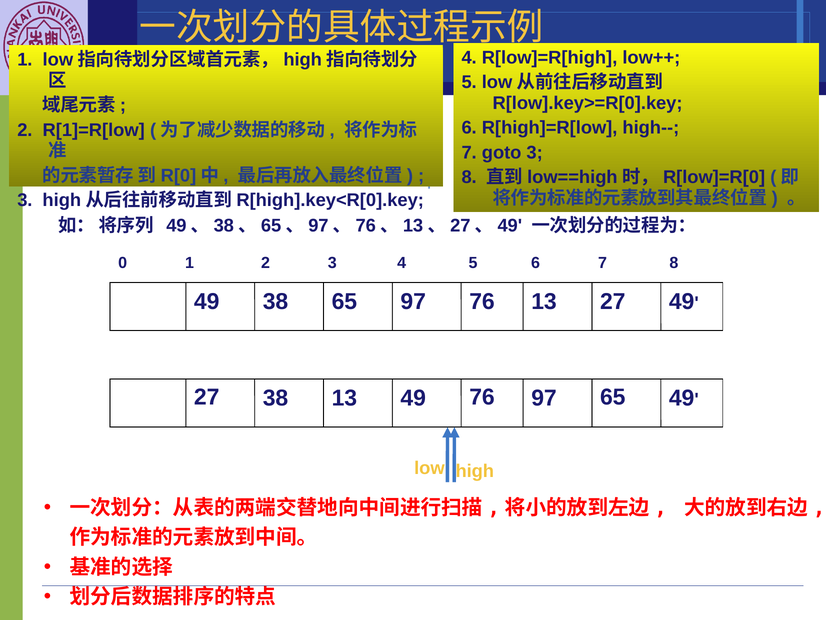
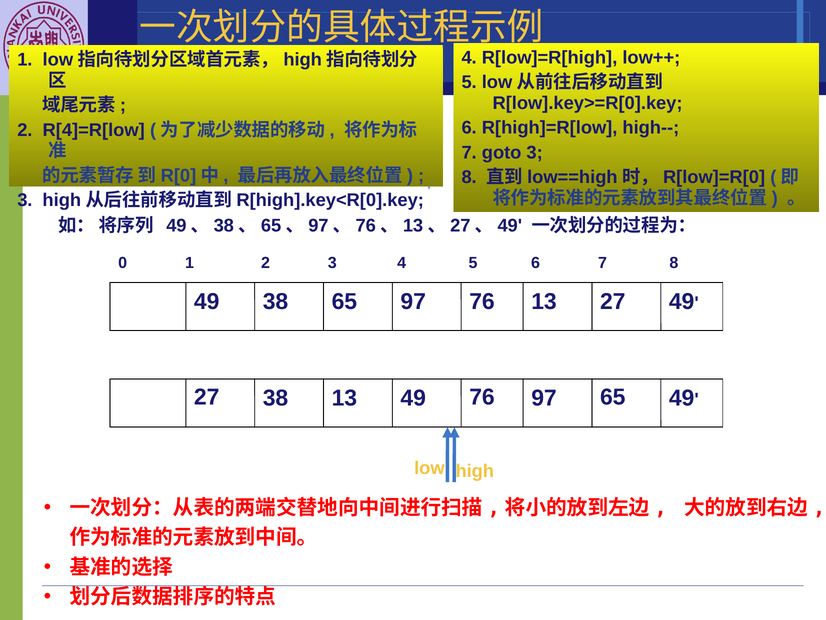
R[1]=R[low: R[1]=R[low -> R[4]=R[low (94, 130)
